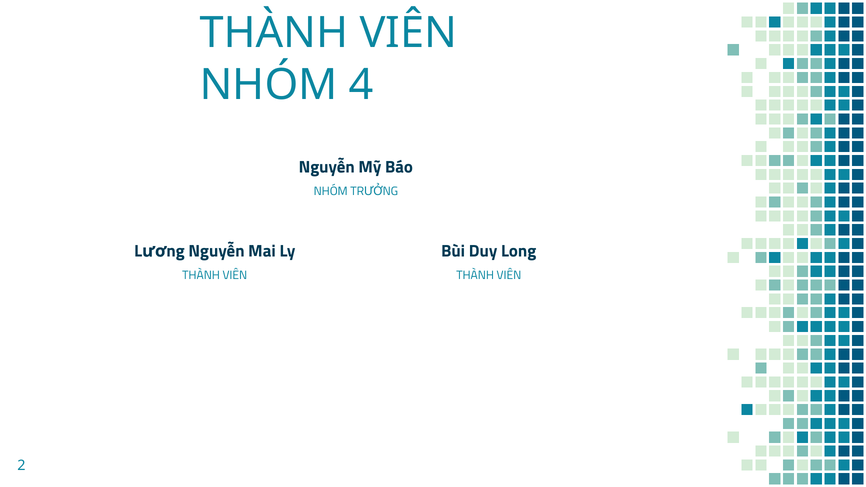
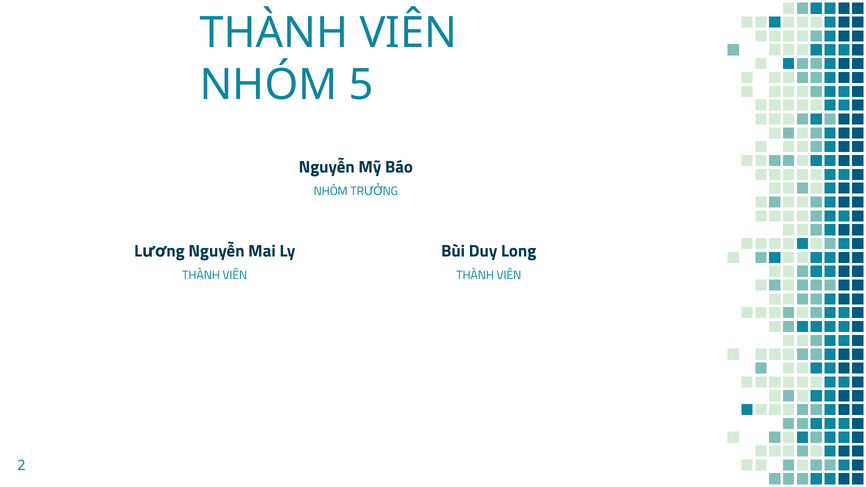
4: 4 -> 5 (361, 85)
